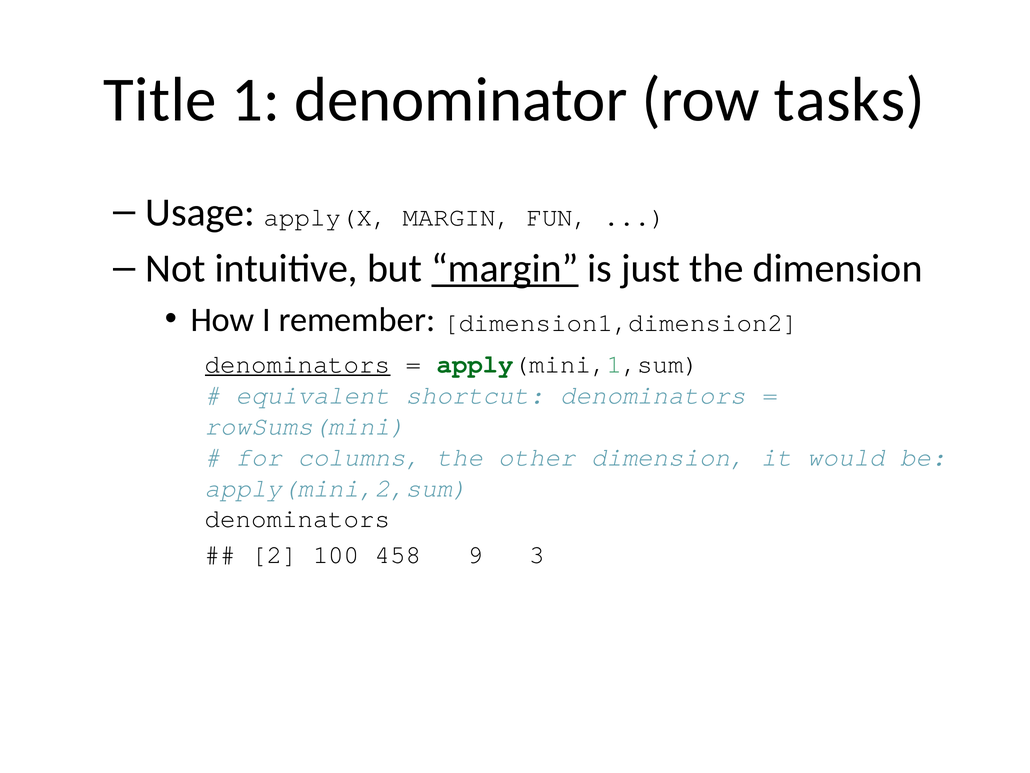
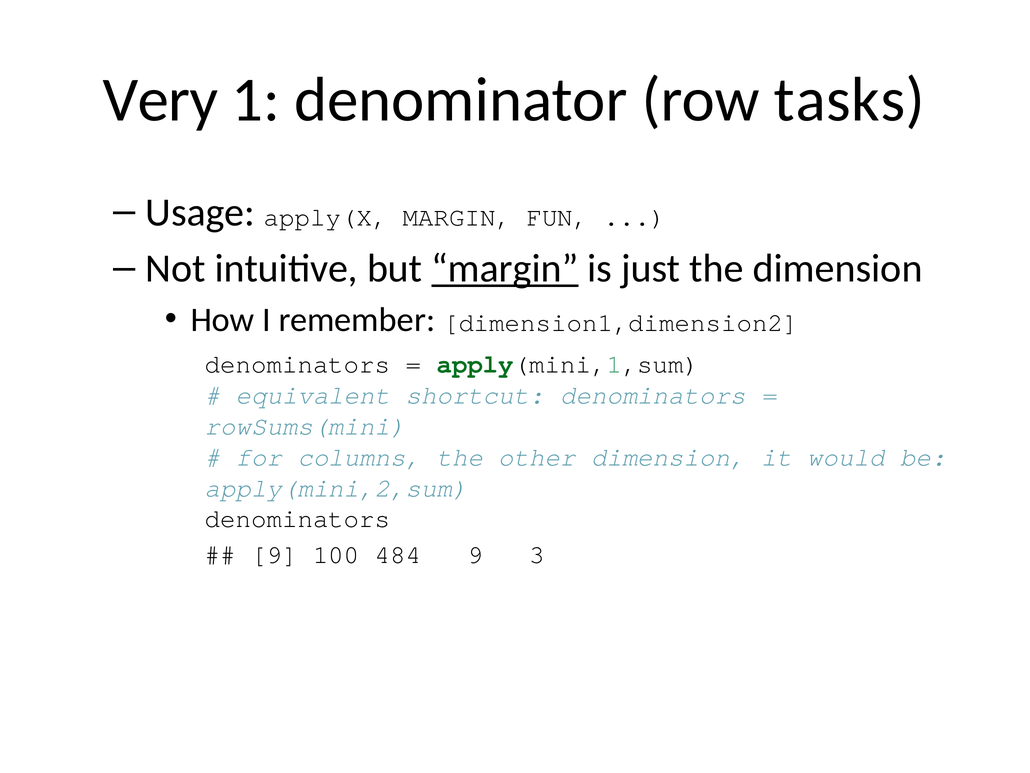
Title: Title -> Very (160, 100)
denominators underline: present -> none (298, 364)
2: 2 -> 9 (274, 555)
458: 458 -> 484 (398, 555)
